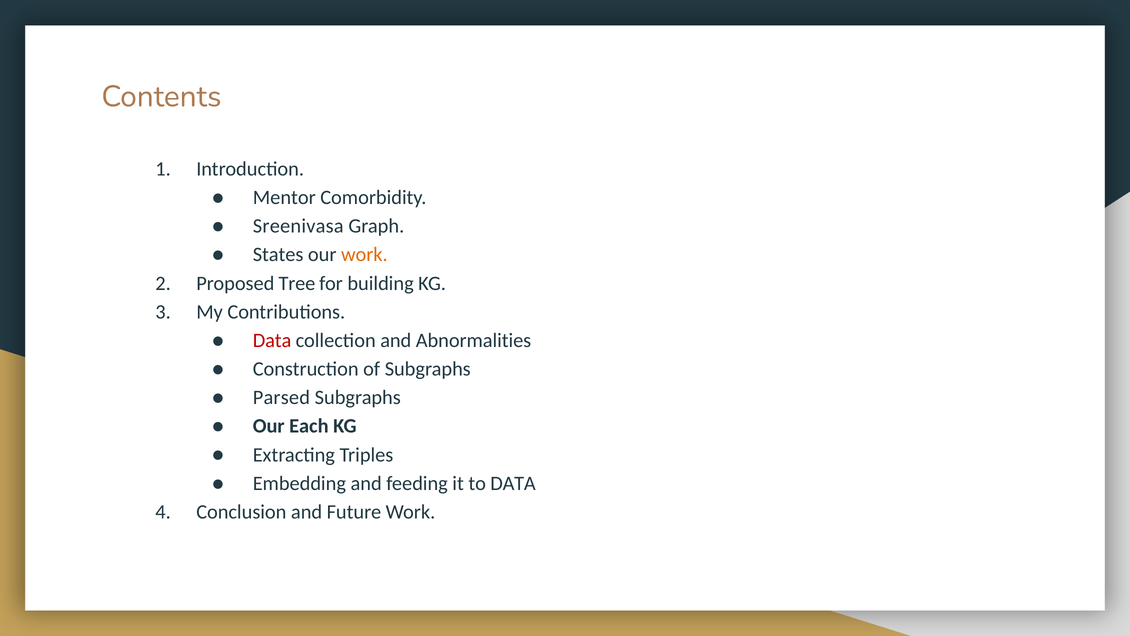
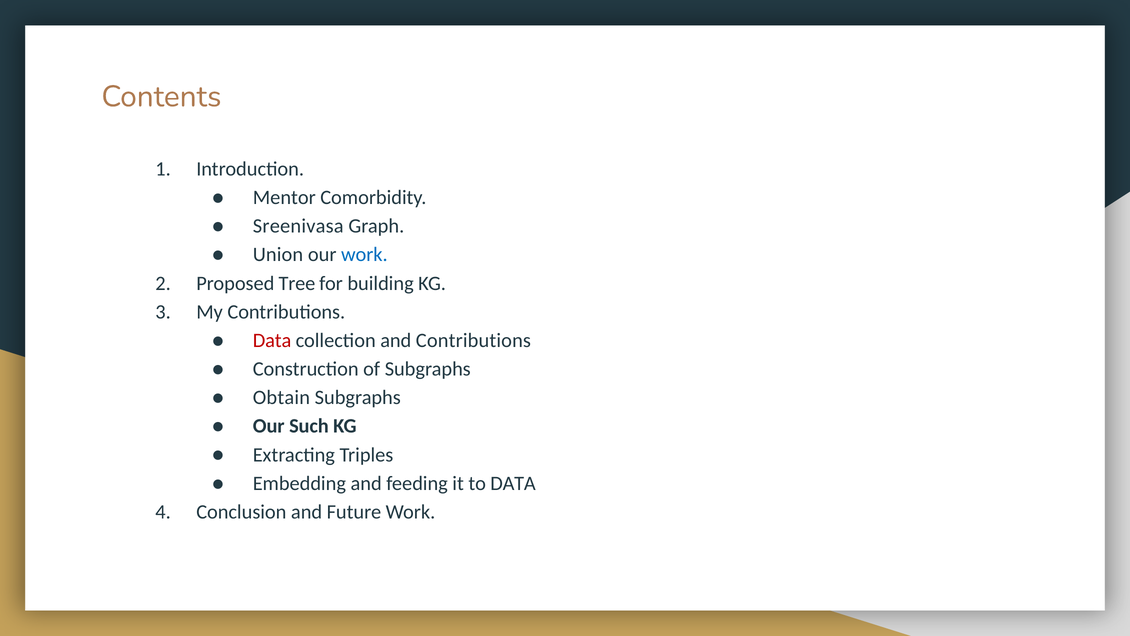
States: States -> Union (278, 255)
work colour: orange -> blue (364, 255)
and Abnormalities: Abnormalities -> Contributions (473, 340)
Parsed: Parsed -> Obtain (281, 397)
Each: Each -> Such (309, 426)
